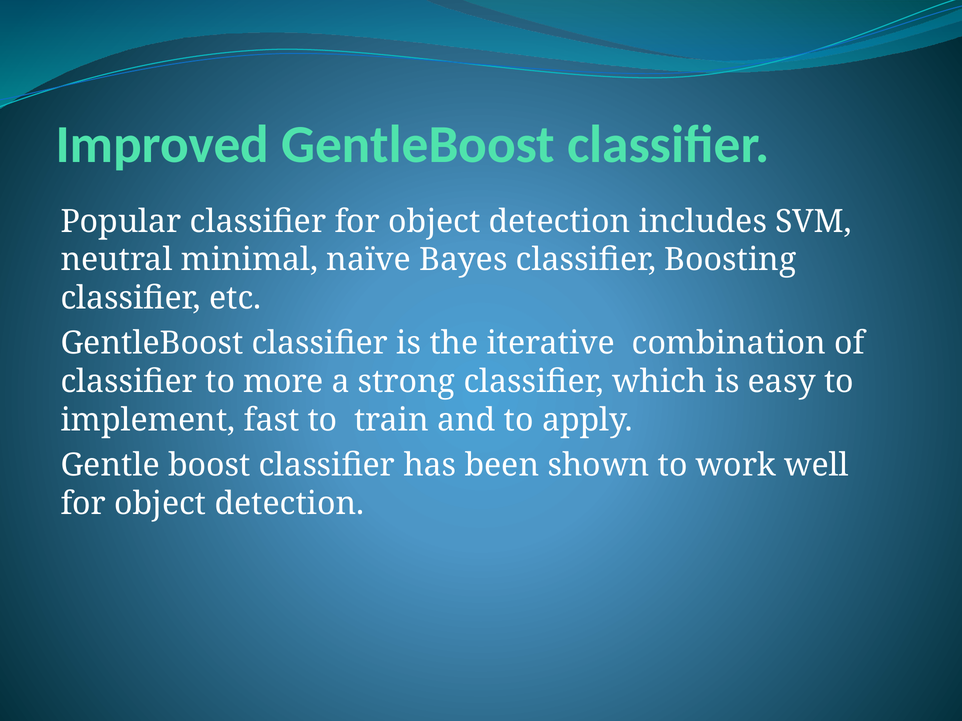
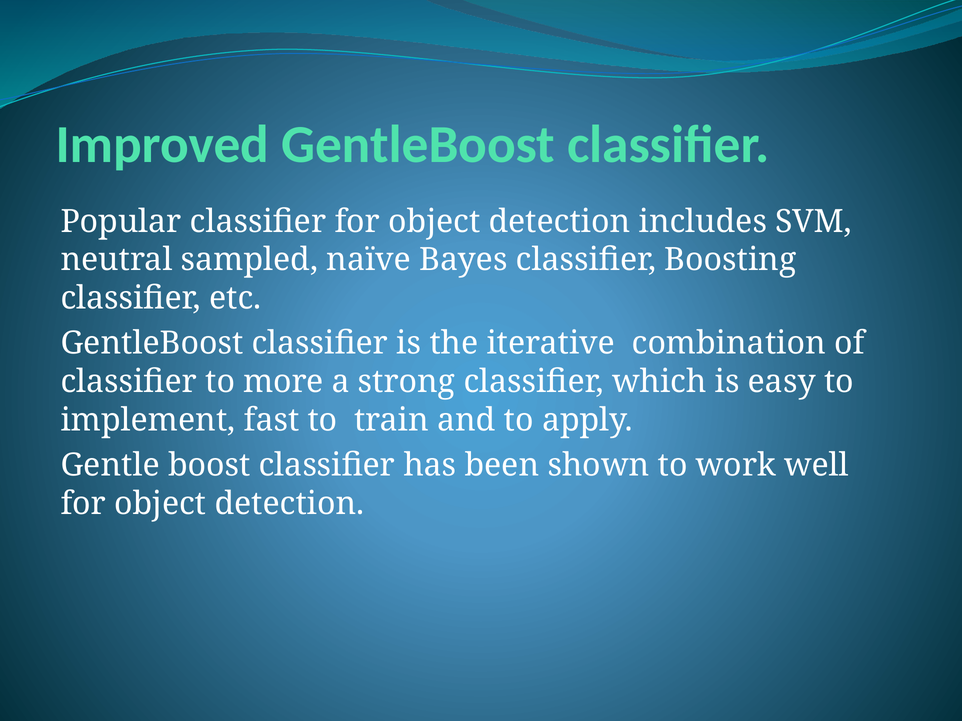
minimal: minimal -> sampled (249, 260)
